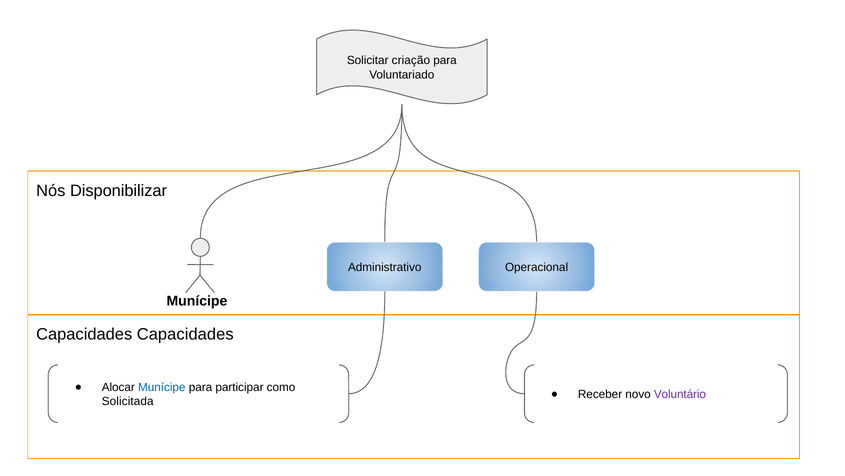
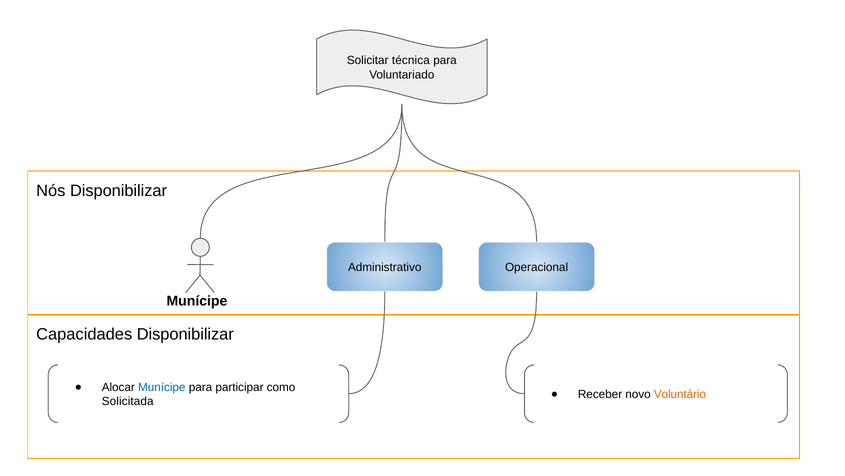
criação: criação -> técnica (411, 61)
Capacidades Capacidades: Capacidades -> Disponibilizar (185, 334)
Voluntário colour: purple -> orange (680, 394)
